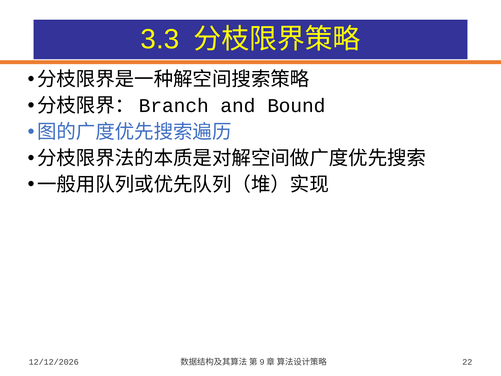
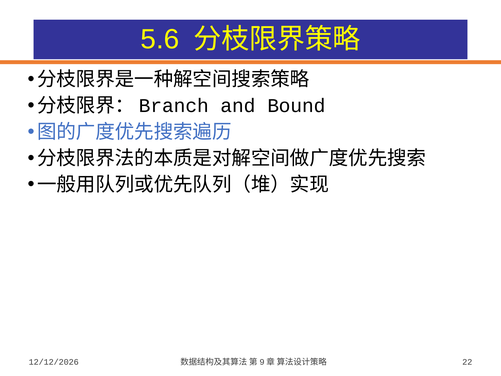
3.3: 3.3 -> 5.6 (160, 39)
